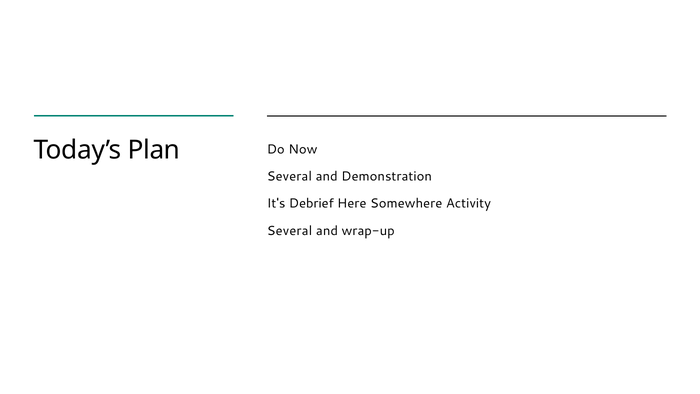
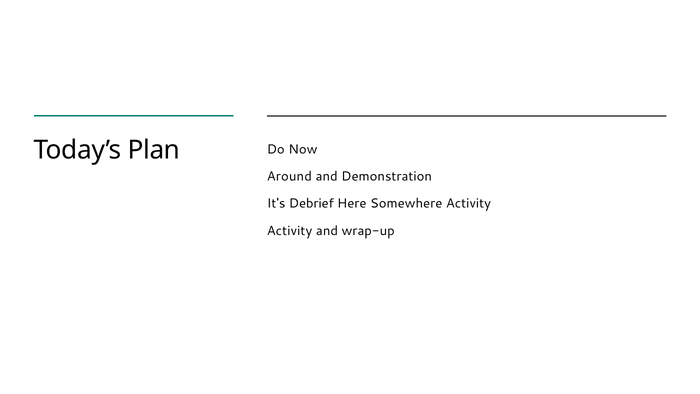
Several: Several -> Around (289, 176)
Several: Several -> Activity (290, 231)
